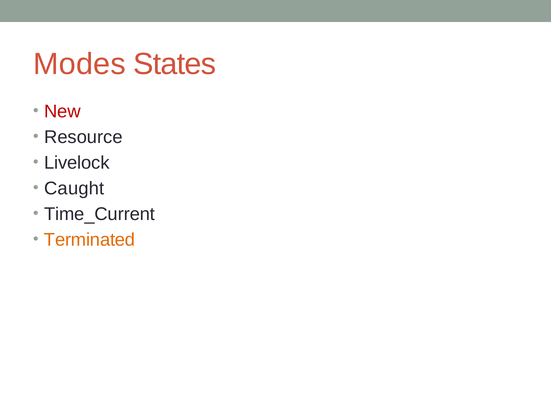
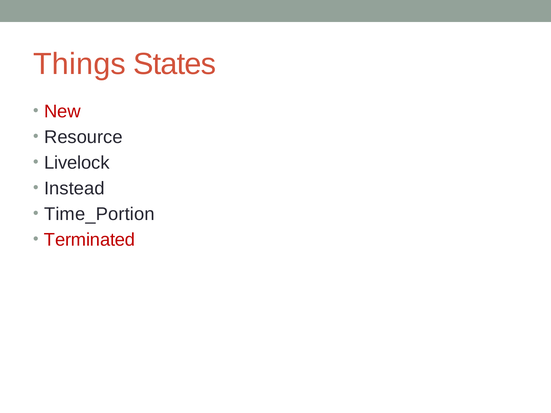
Modes: Modes -> Things (79, 64)
Caught: Caught -> Instead (74, 189)
Time_Current: Time_Current -> Time_Portion (99, 214)
Terminated colour: orange -> red (90, 240)
